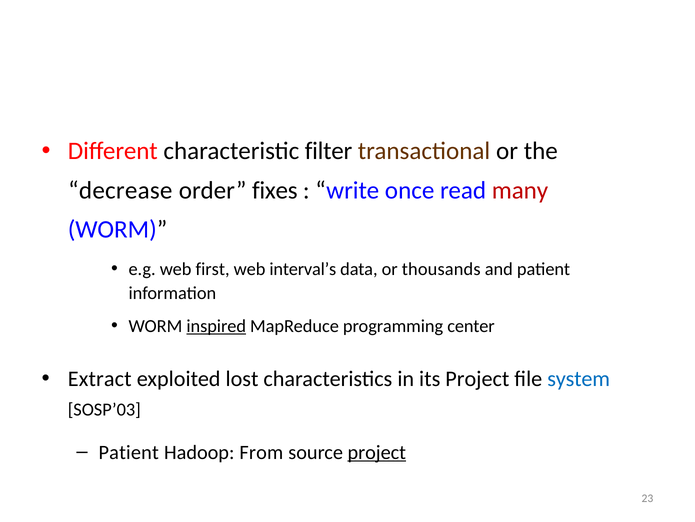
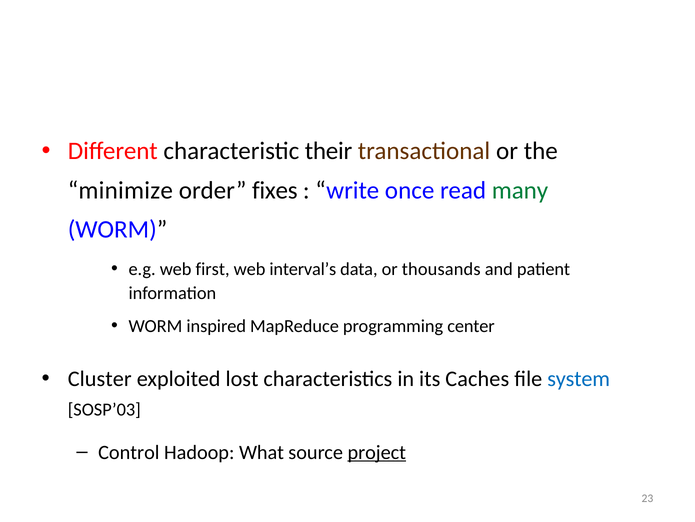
filter: filter -> their (329, 151)
decrease: decrease -> minimize (120, 190)
many colour: red -> green (520, 190)
inspired underline: present -> none (216, 326)
Extract: Extract -> Cluster (100, 378)
its Project: Project -> Caches (477, 378)
Patient: Patient -> Control (129, 452)
From: From -> What (261, 452)
